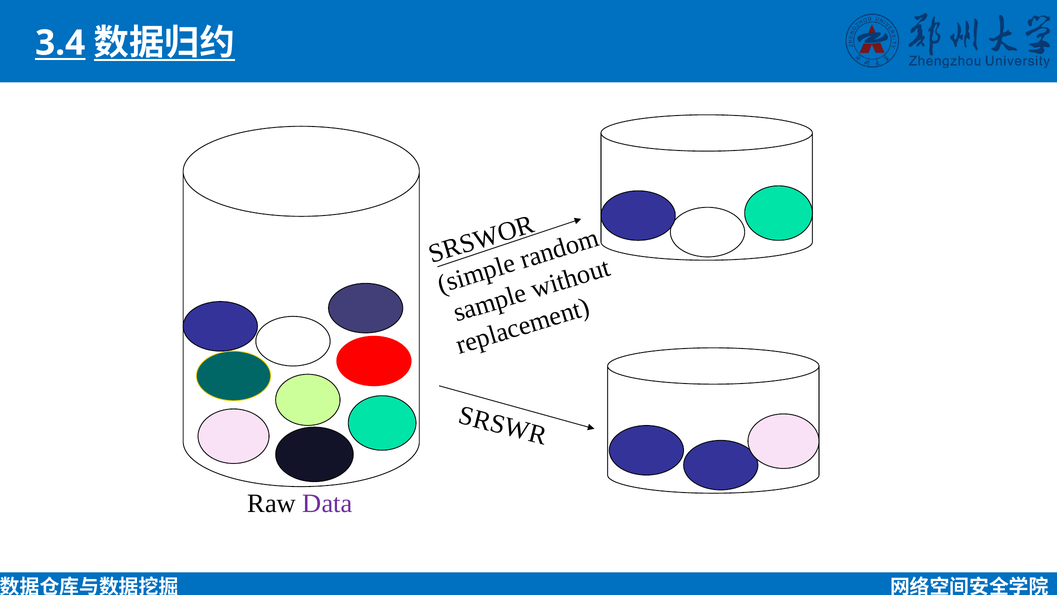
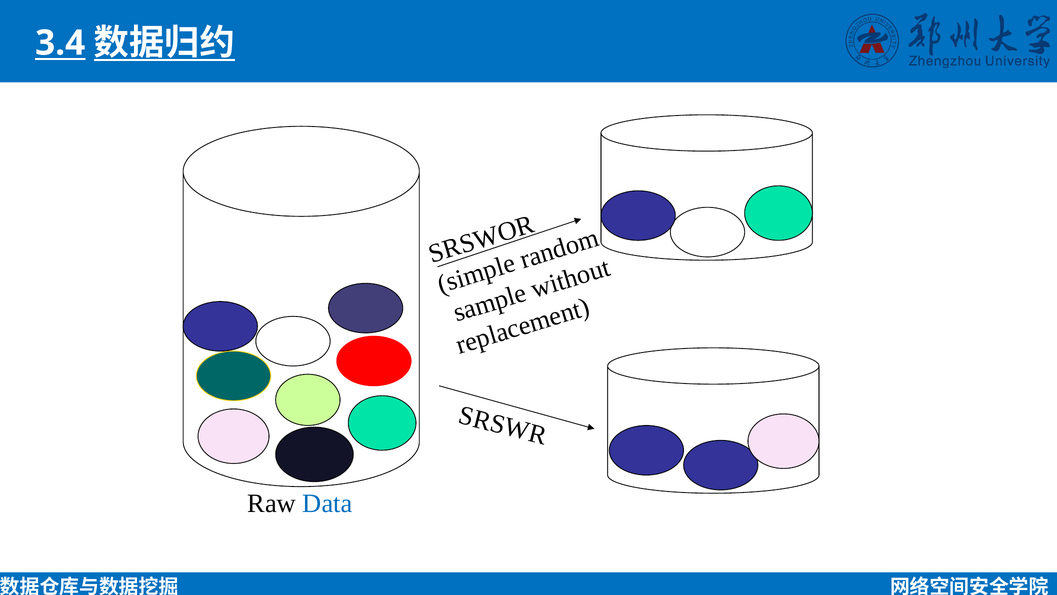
Data colour: purple -> blue (327, 503)
